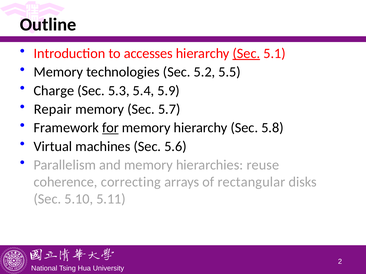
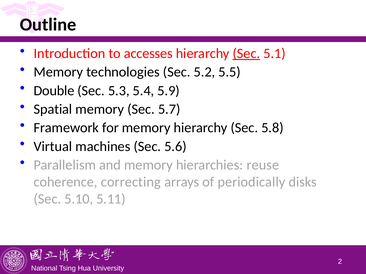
Charge: Charge -> Double (54, 91)
Repair: Repair -> Spatial (53, 109)
for underline: present -> none (110, 128)
rectangular: rectangular -> periodically (251, 182)
